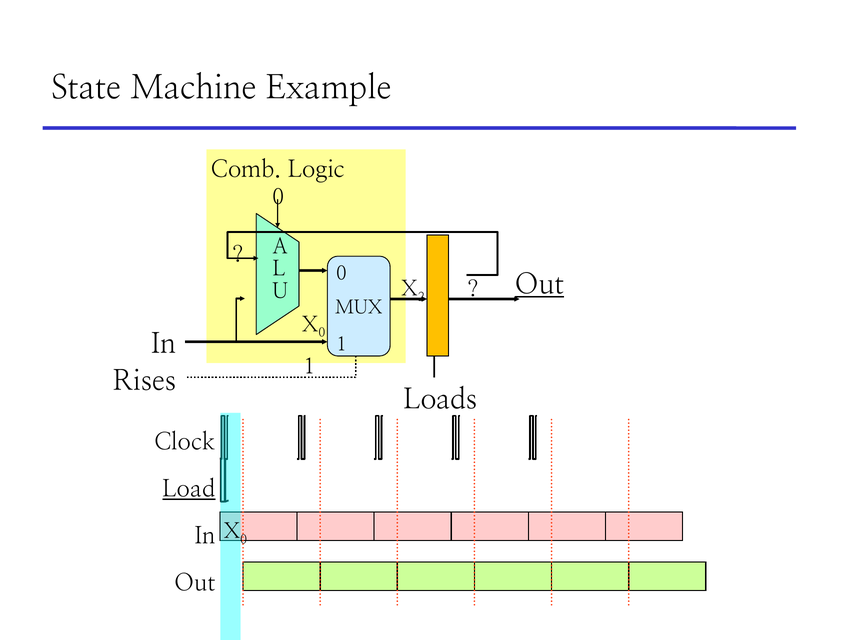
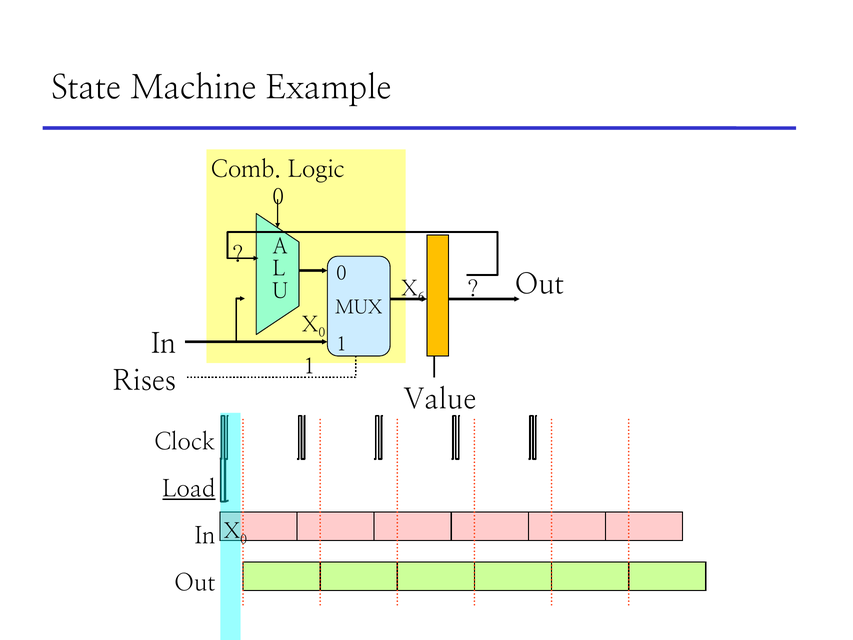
Out underline: present -> none (539, 284)
2: 2 -> 6 (421, 297)
Loads: Loads -> Value (440, 399)
